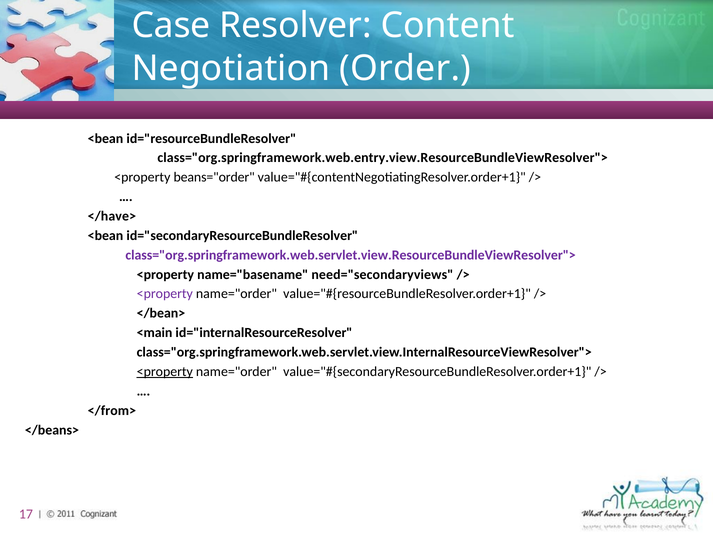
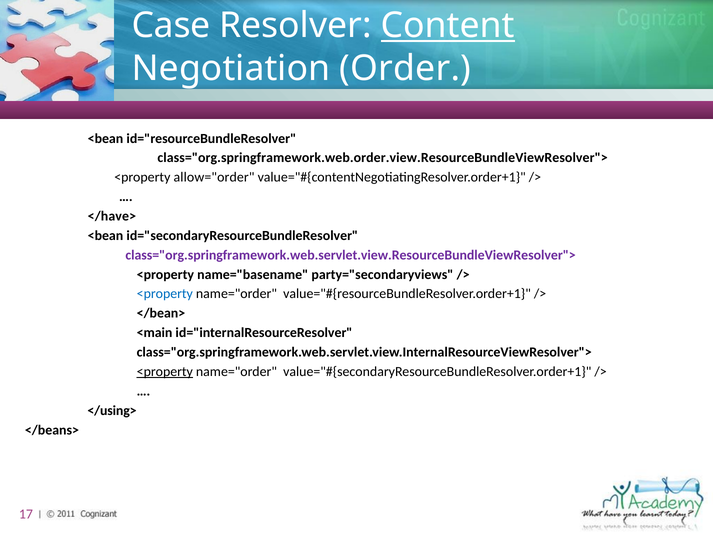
Content underline: none -> present (448, 26)
class="org.springframework.web.entry.view.ResourceBundleViewResolver">: class="org.springframework.web.entry.view.ResourceBundleViewResolver"> -> class="org.springframework.web.order.view.ResourceBundleViewResolver"> (383, 158)
beans="order: beans="order -> allow="order (214, 177)
need="secondaryviews: need="secondaryviews -> party="secondaryviews (382, 274)
<property colour: purple -> blue (165, 294)
</from>: </from> -> </using> (112, 410)
